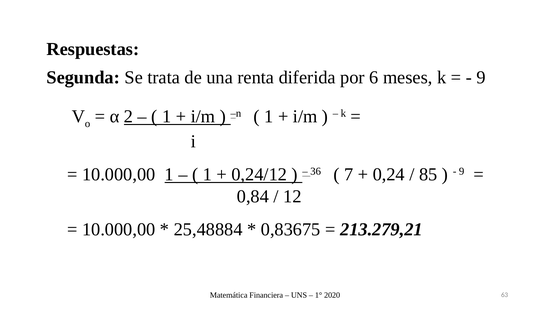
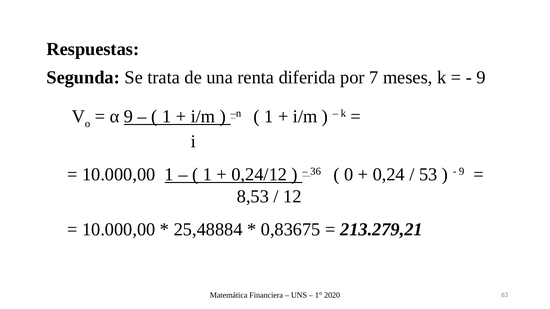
6: 6 -> 7 (374, 77)
α 2: 2 -> 9 (128, 117)
7: 7 -> 0 (349, 175)
85: 85 -> 53 (428, 175)
0,84: 0,84 -> 8,53 (253, 197)
